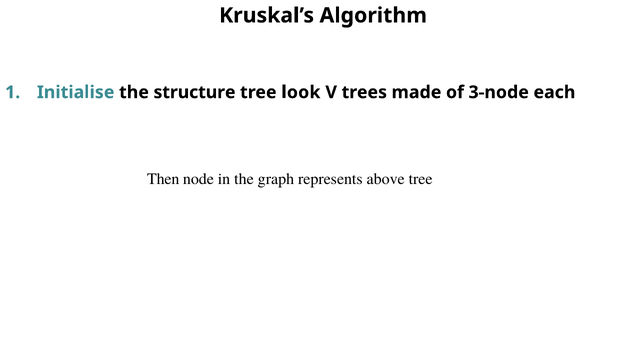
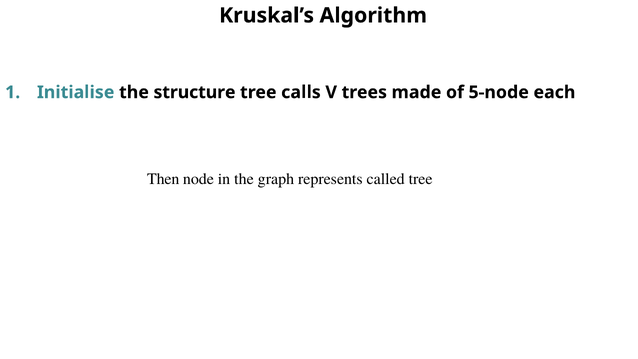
look: look -> calls (301, 92)
3-node: 3-node -> 5-node (499, 92)
above: above -> called (386, 179)
